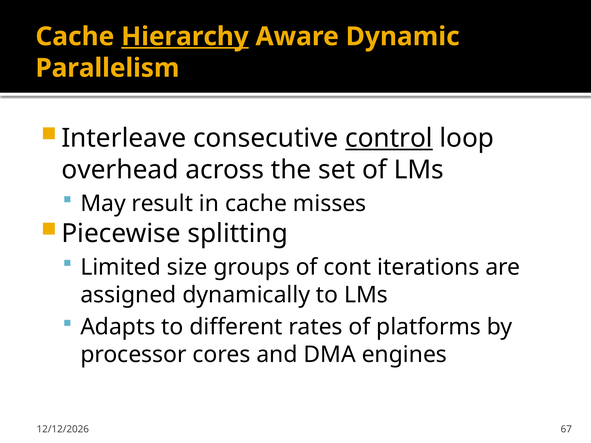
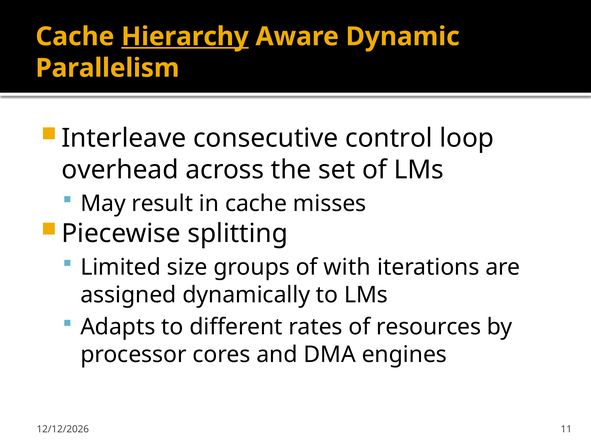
control underline: present -> none (389, 138)
cont: cont -> with (347, 267)
platforms: platforms -> resources (429, 327)
67: 67 -> 11 (566, 430)
